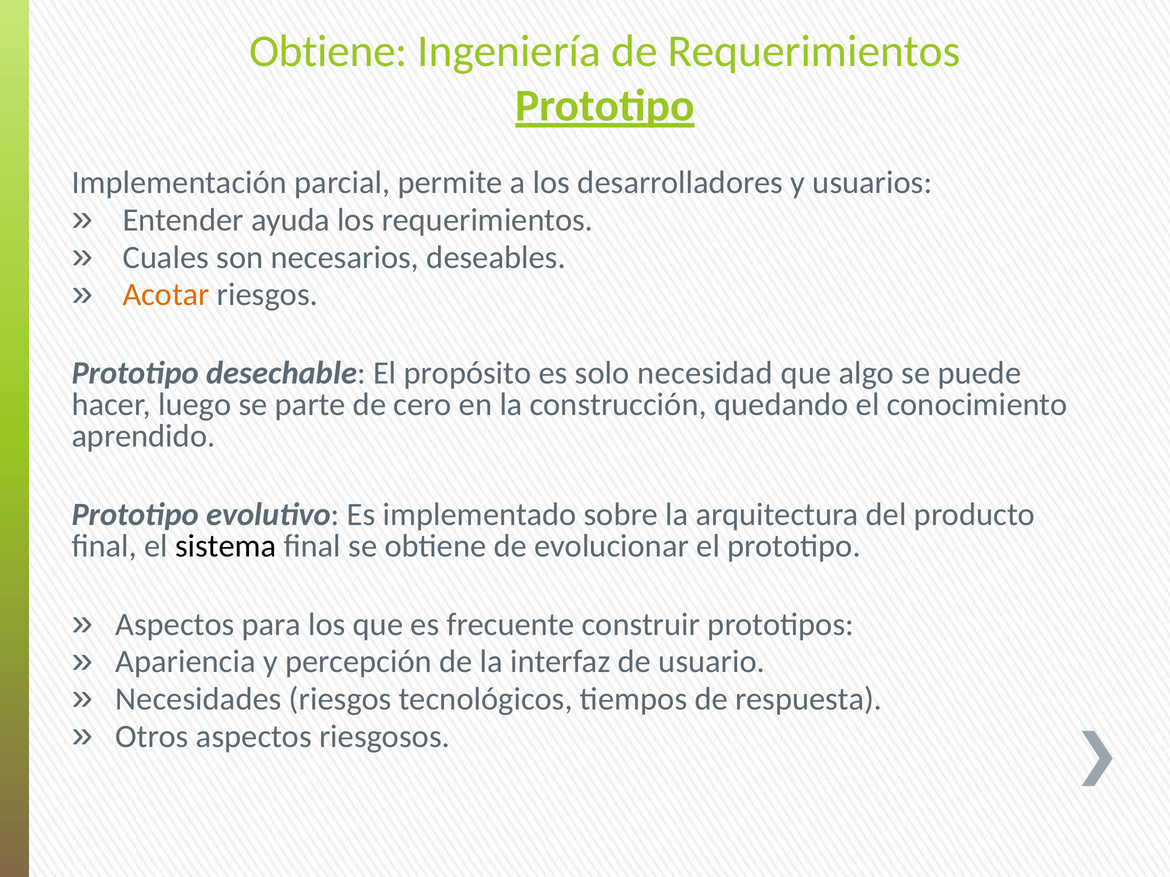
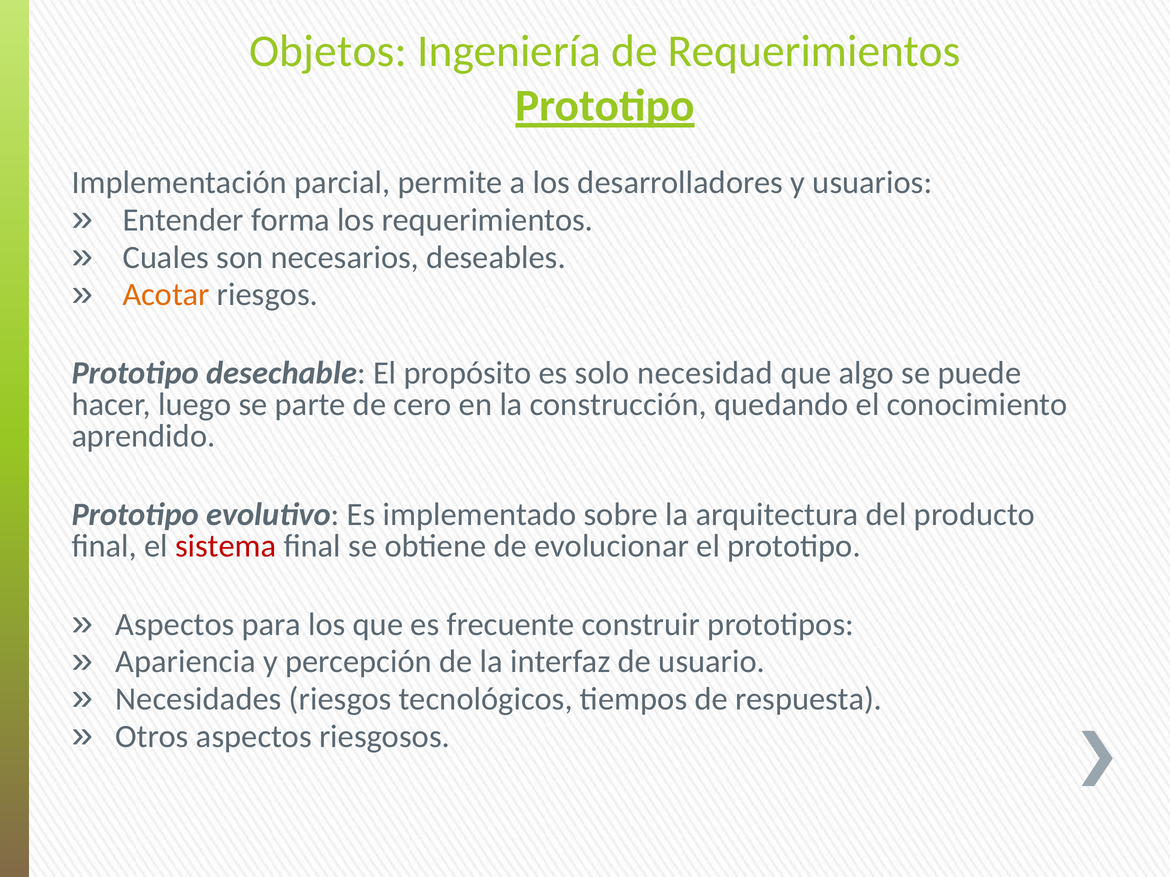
Obtiene: Obtiene -> Objetos (328, 51)
ayuda: ayuda -> forma (291, 220)
sistema colour: black -> red (226, 546)
